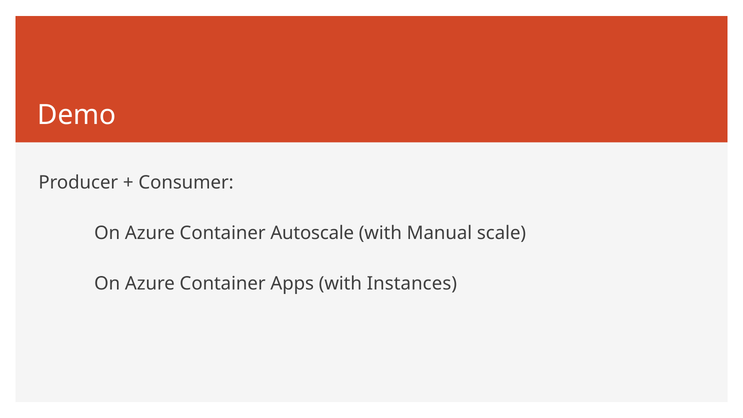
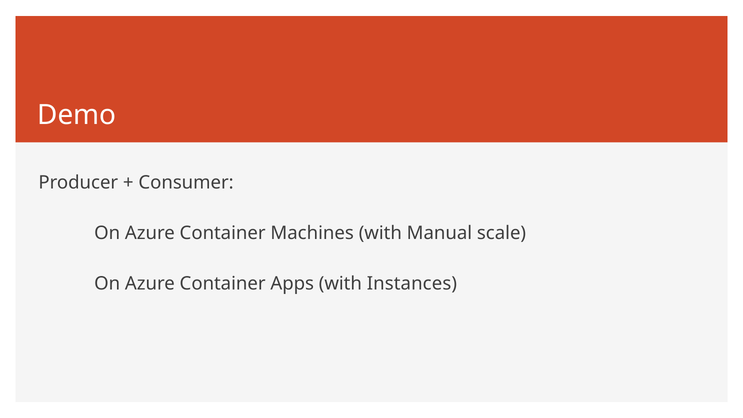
Autoscale: Autoscale -> Machines (312, 233)
